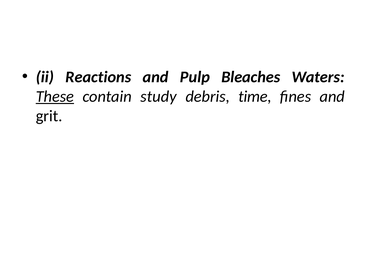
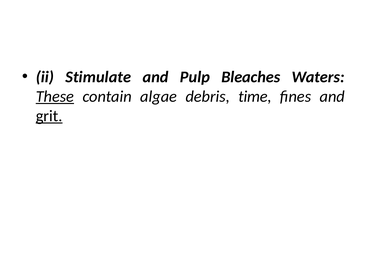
Reactions: Reactions -> Stimulate (98, 77)
study: study -> algae (159, 97)
grit underline: none -> present (49, 116)
